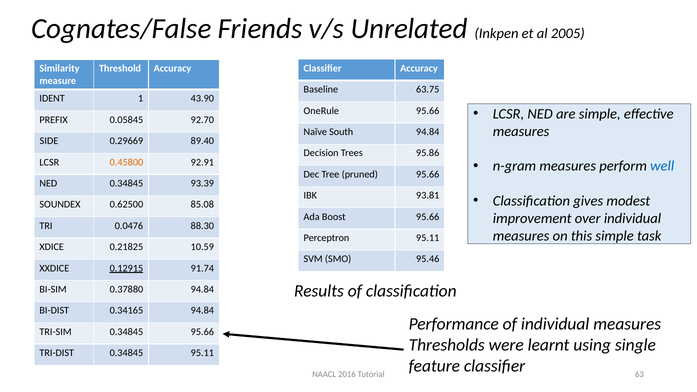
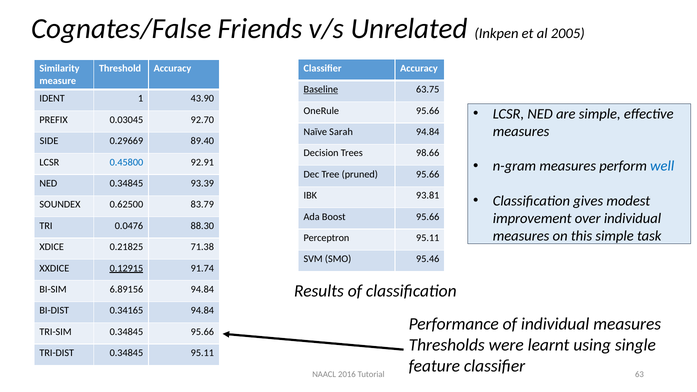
Baseline underline: none -> present (321, 90)
0.05845: 0.05845 -> 0.03045 (126, 120)
South: South -> Sarah (341, 132)
95.86: 95.86 -> 98.66 (428, 153)
0.45800 colour: orange -> blue (126, 162)
85.08: 85.08 -> 83.79 (202, 205)
10.59: 10.59 -> 71.38 (202, 247)
0.37880: 0.37880 -> 6.89156 (126, 289)
